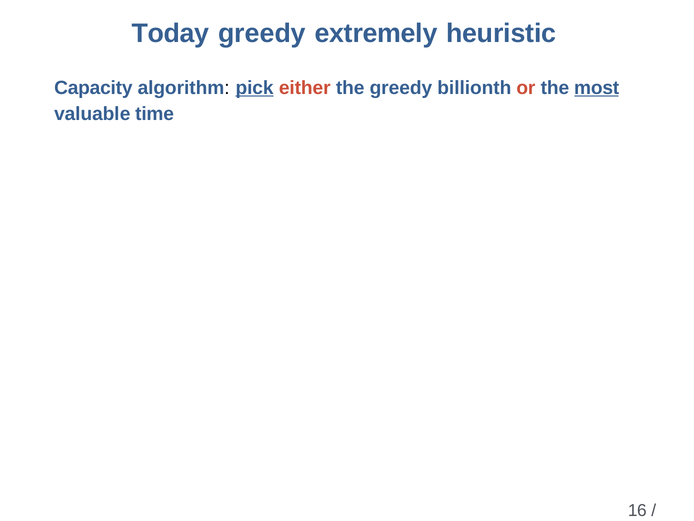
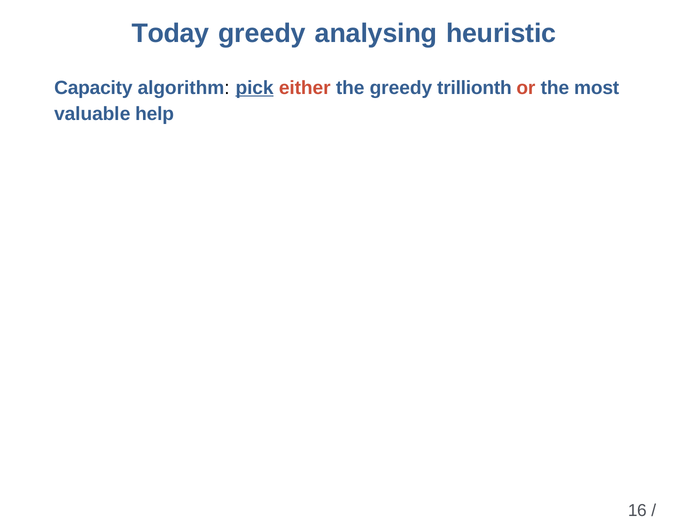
extremely: extremely -> analysing (376, 33)
billionth: billionth -> trillionth (474, 88)
most underline: present -> none (597, 88)
time: time -> help (155, 114)
